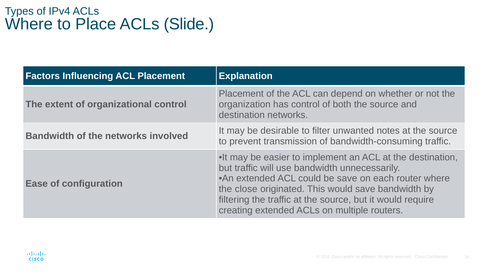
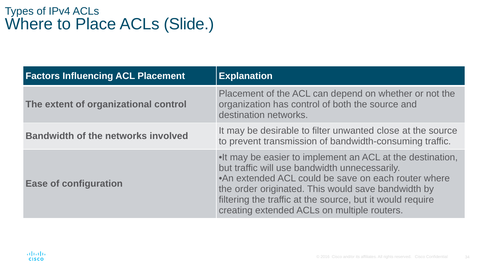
notes: notes -> close (388, 131)
close: close -> order (246, 190)
